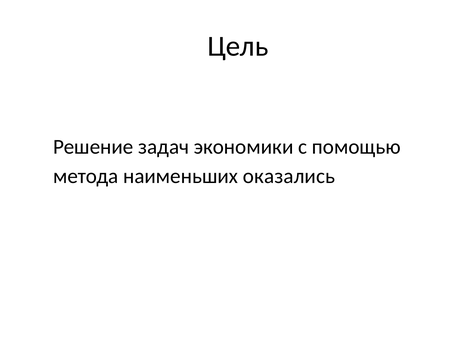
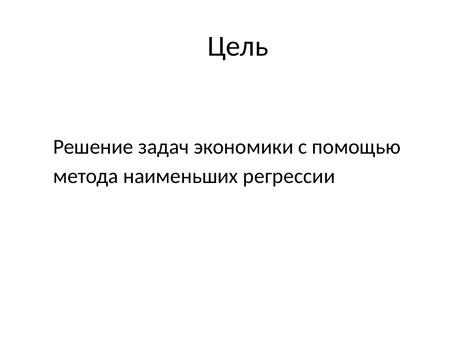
оказались: оказались -> регрессии (289, 176)
